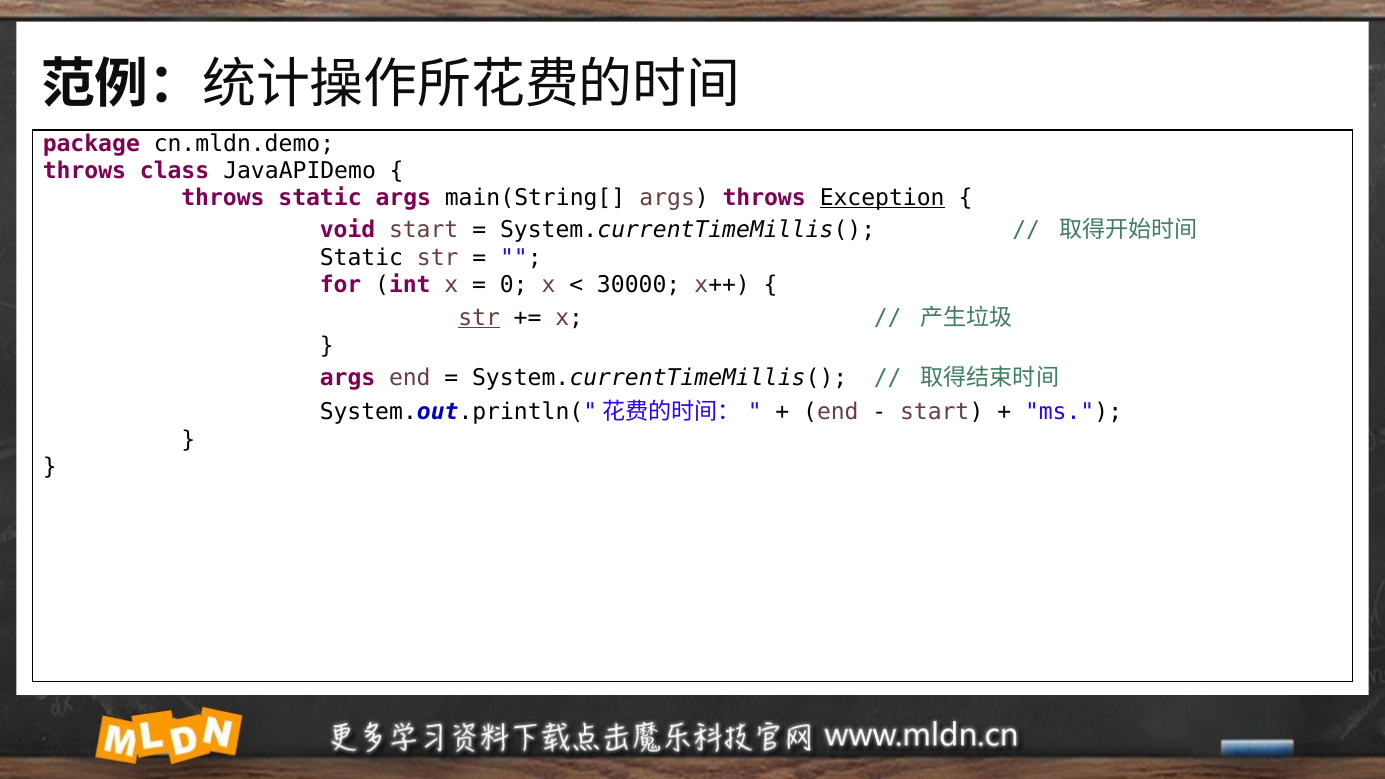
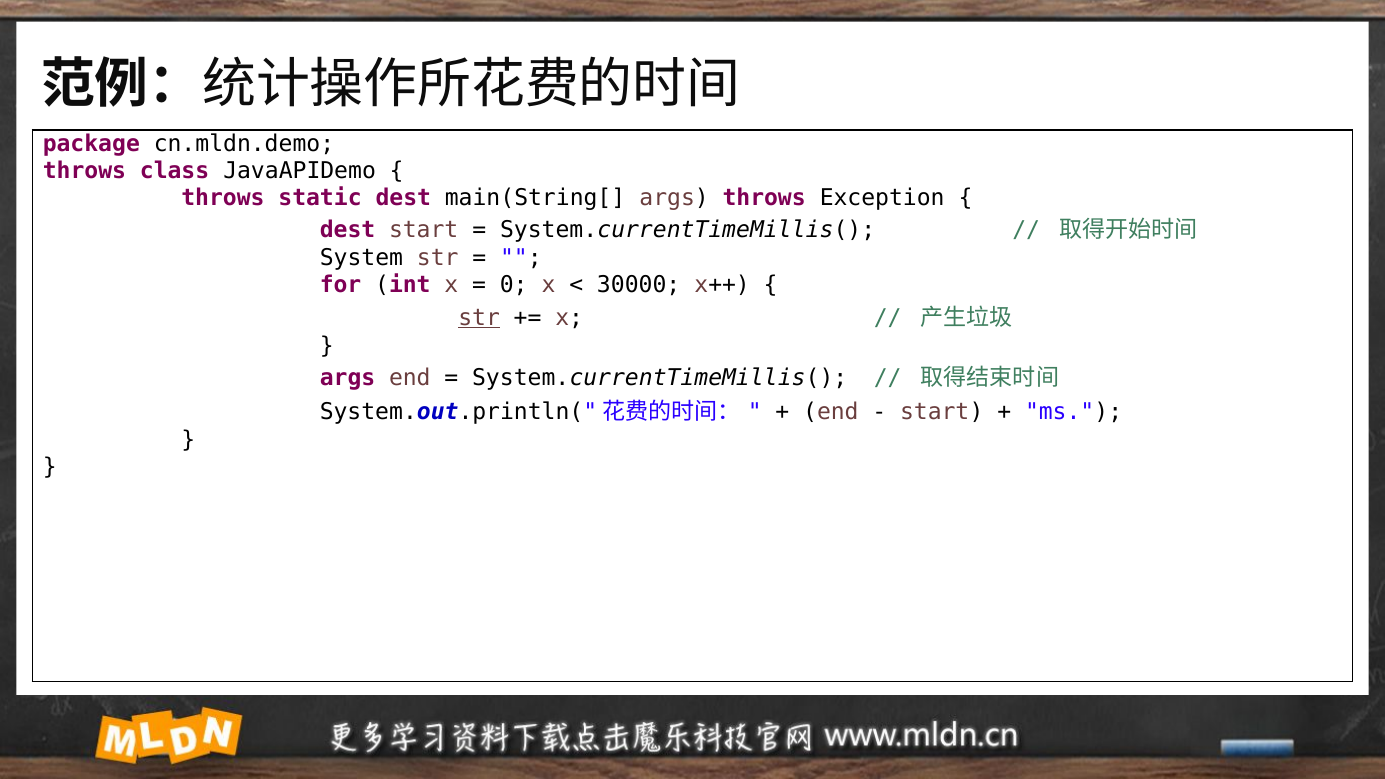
static args: args -> dest (403, 198)
Exception underline: present -> none (882, 198)
void: void -> dest (348, 230)
Static: Static -> System (361, 258)
